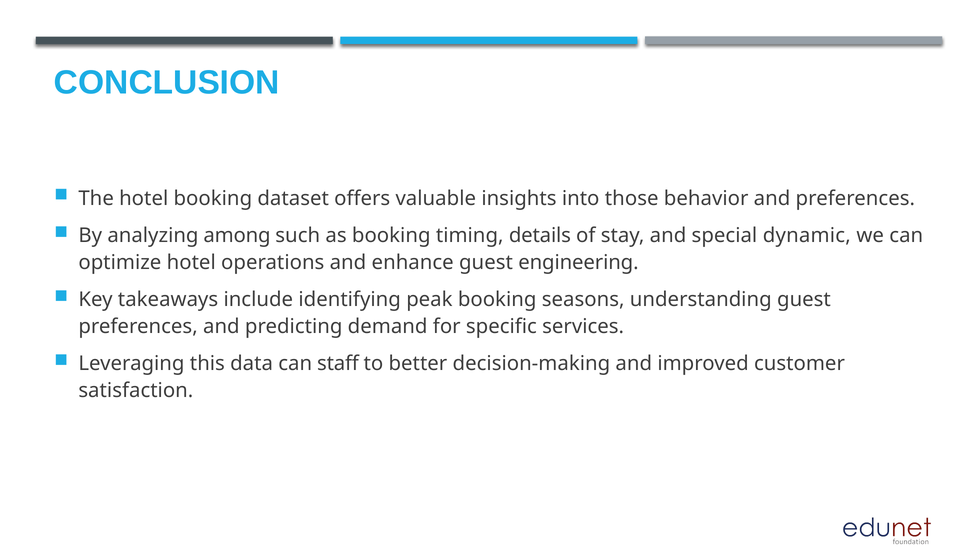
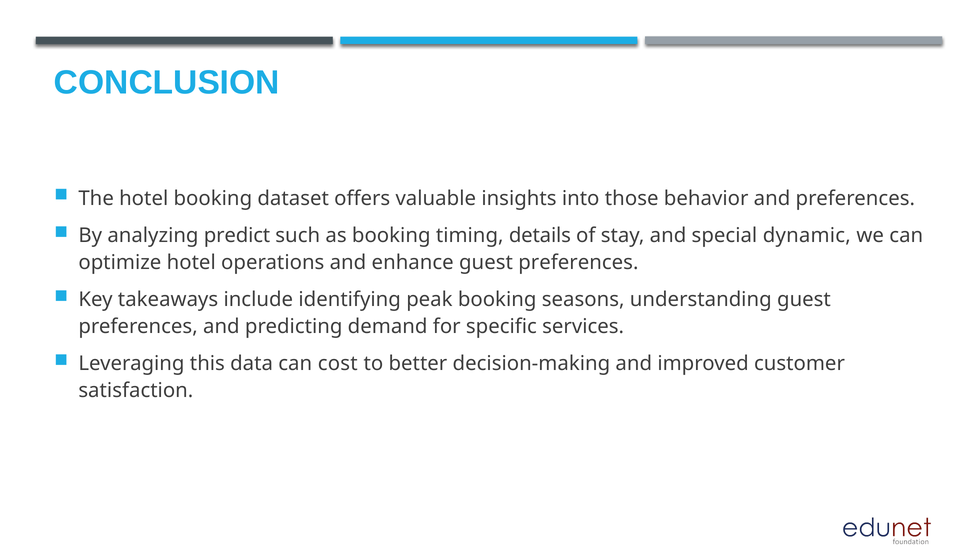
among: among -> predict (237, 236)
enhance guest engineering: engineering -> preferences (578, 262)
staff: staff -> cost (338, 364)
